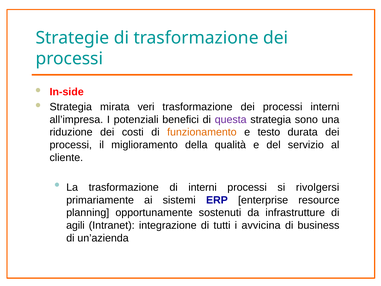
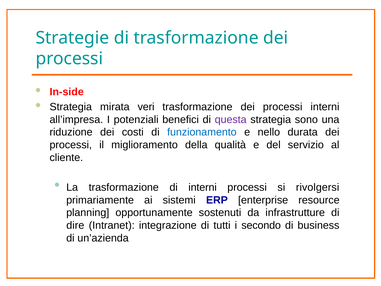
funzionamento colour: orange -> blue (202, 132)
testo: testo -> nello (269, 132)
agili: agili -> dire (75, 225)
avvicina: avvicina -> secondo (261, 225)
